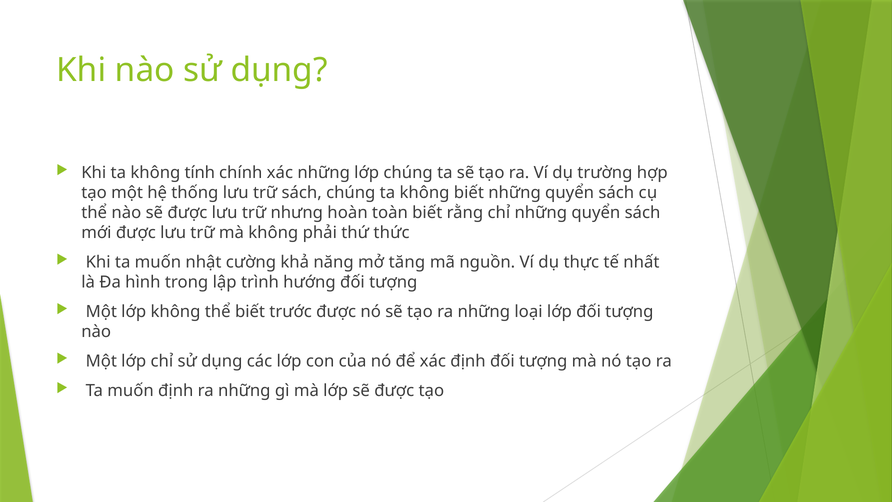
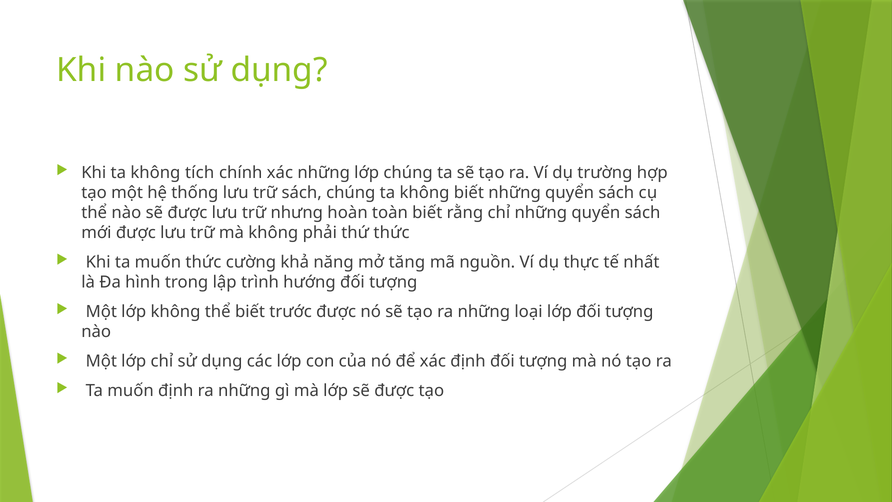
tính: tính -> tích (200, 173)
muốn nhật: nhật -> thức (203, 262)
